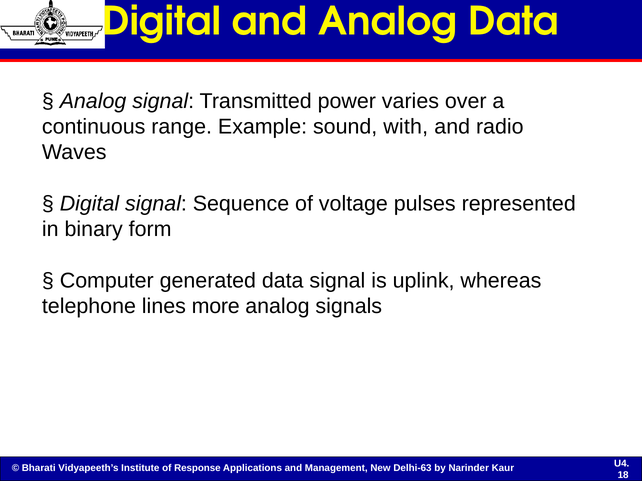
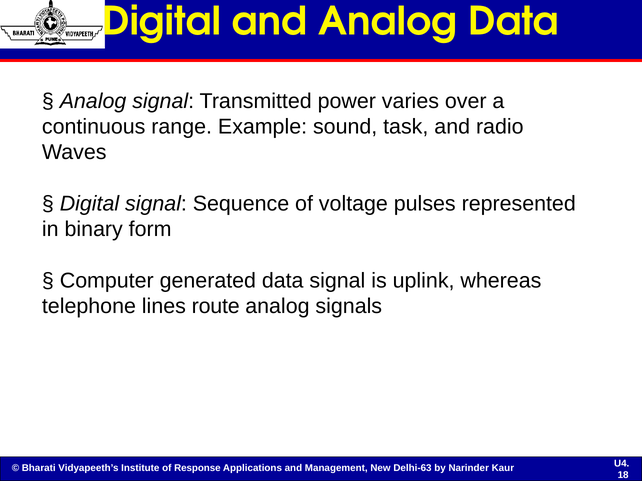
with: with -> task (406, 127)
more: more -> route (216, 307)
